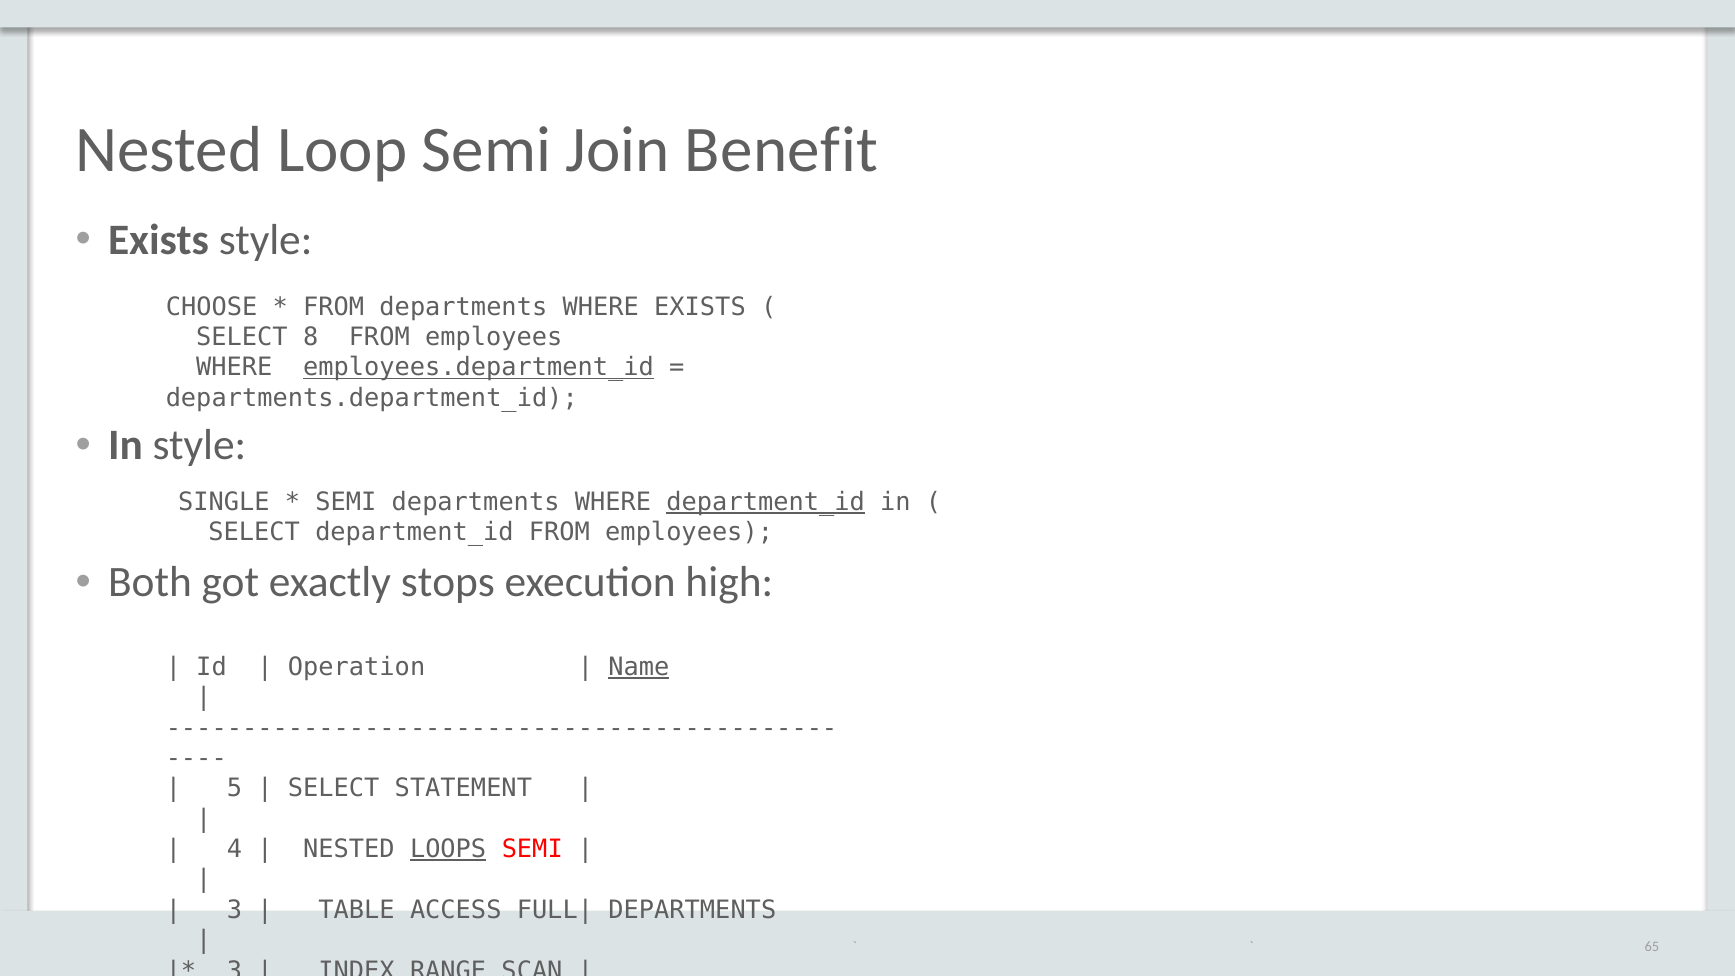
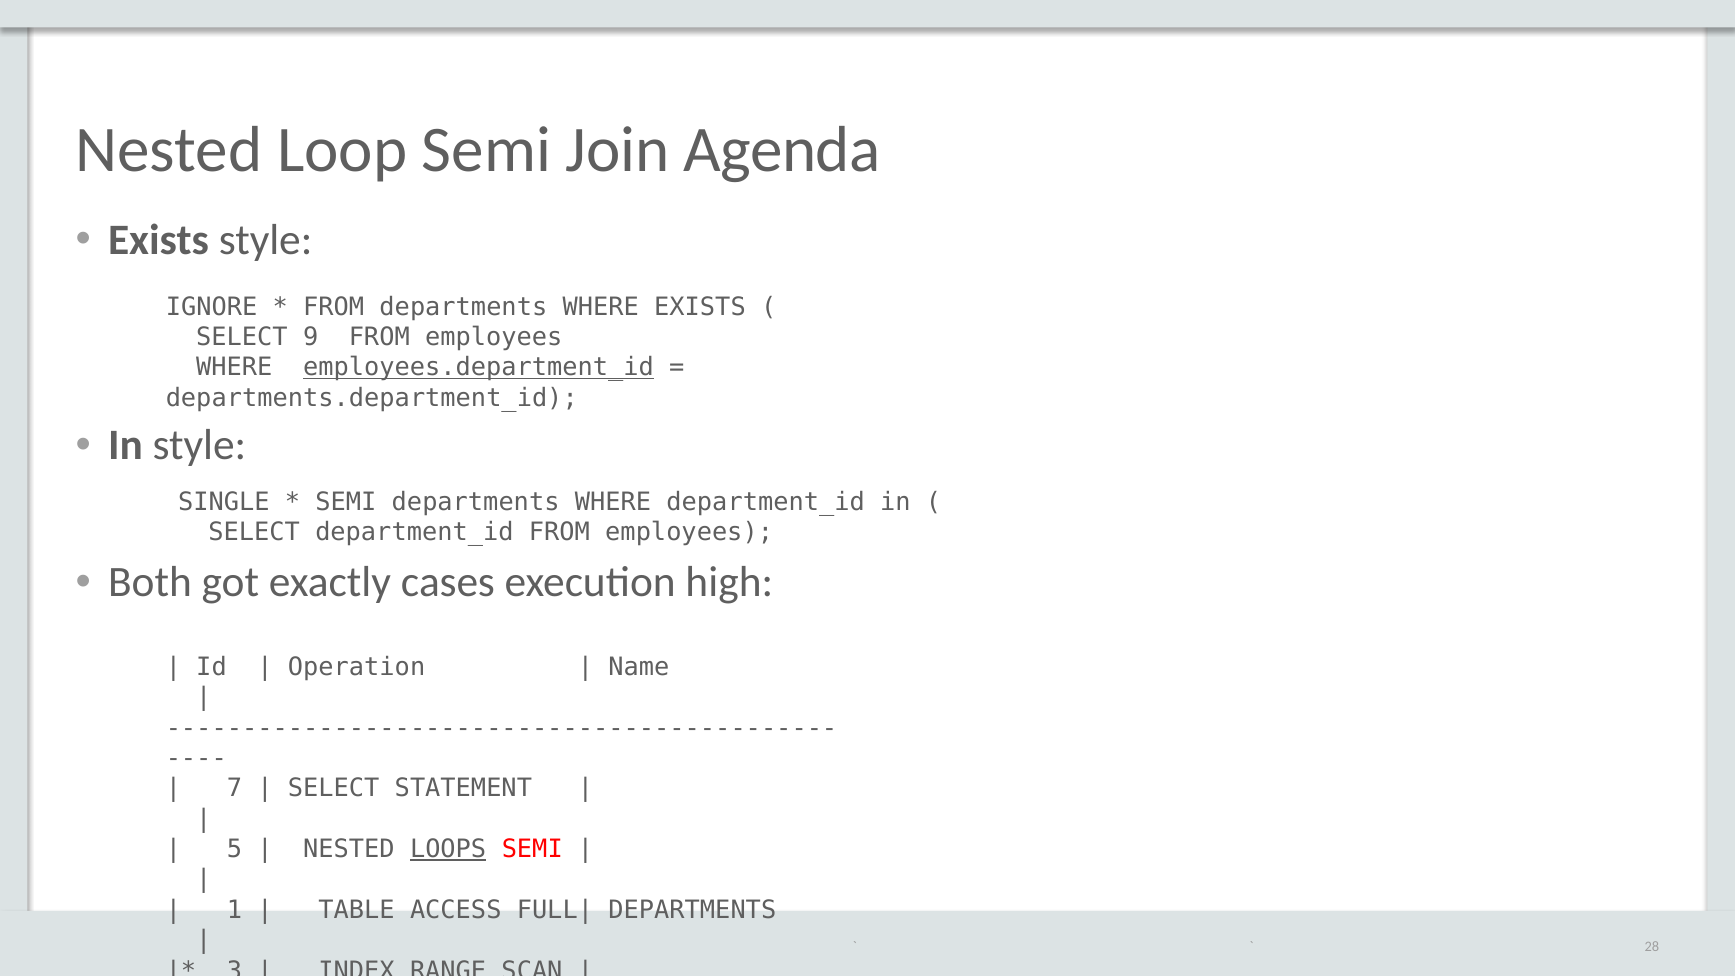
Benefit: Benefit -> Agenda (782, 150)
CHOOSE: CHOOSE -> IGNORE (212, 307)
8: 8 -> 9 (311, 337)
department_id underline: present -> none (766, 502)
stops: stops -> cases (448, 583)
Name underline: present -> none (639, 667)
5: 5 -> 7 (234, 789)
4: 4 -> 5 (234, 849)
3: 3 -> 1 (234, 910)
65: 65 -> 28 (1652, 947)
